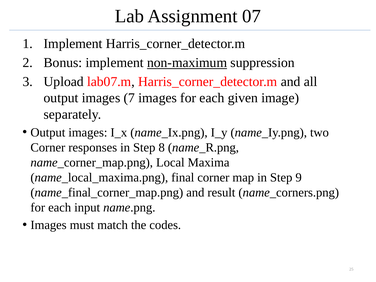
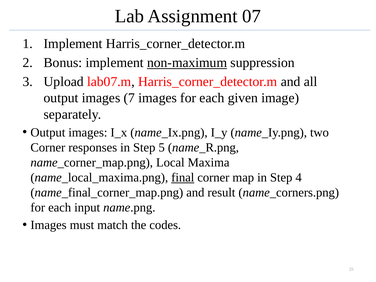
8: 8 -> 5 (162, 147)
final underline: none -> present (183, 177)
9: 9 -> 4 (299, 177)
